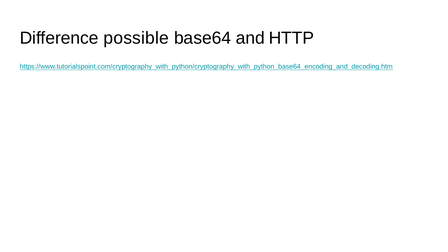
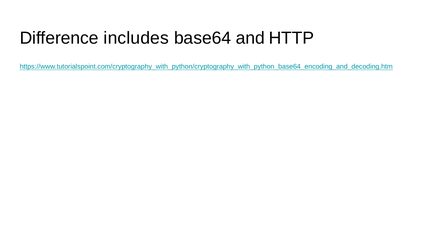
possible: possible -> includes (136, 38)
